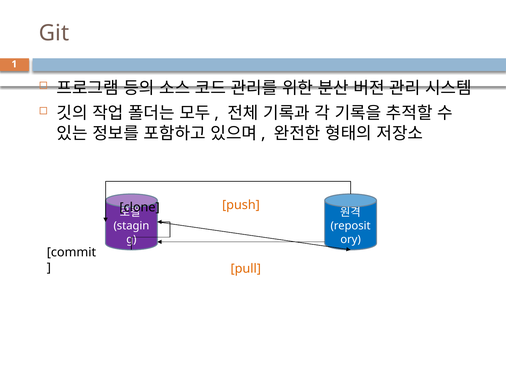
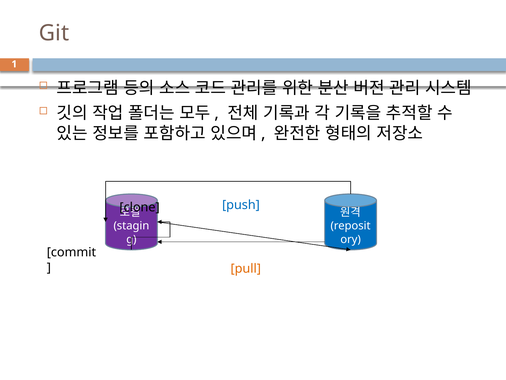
push colour: orange -> blue (241, 205)
